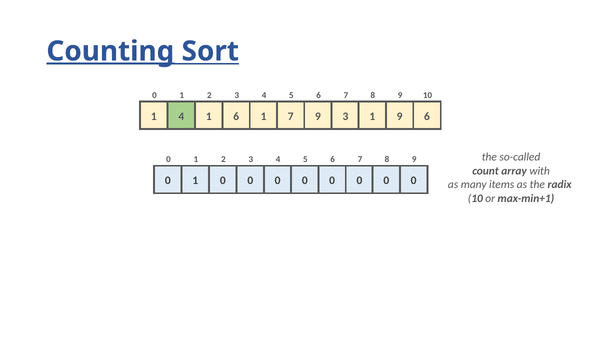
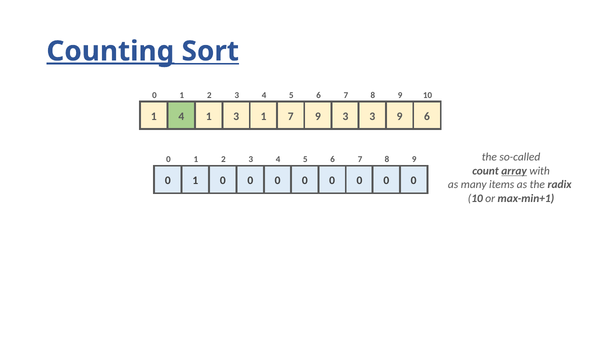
1 6: 6 -> 3 (236, 116)
3 1: 1 -> 3 (372, 116)
array underline: none -> present (514, 171)
